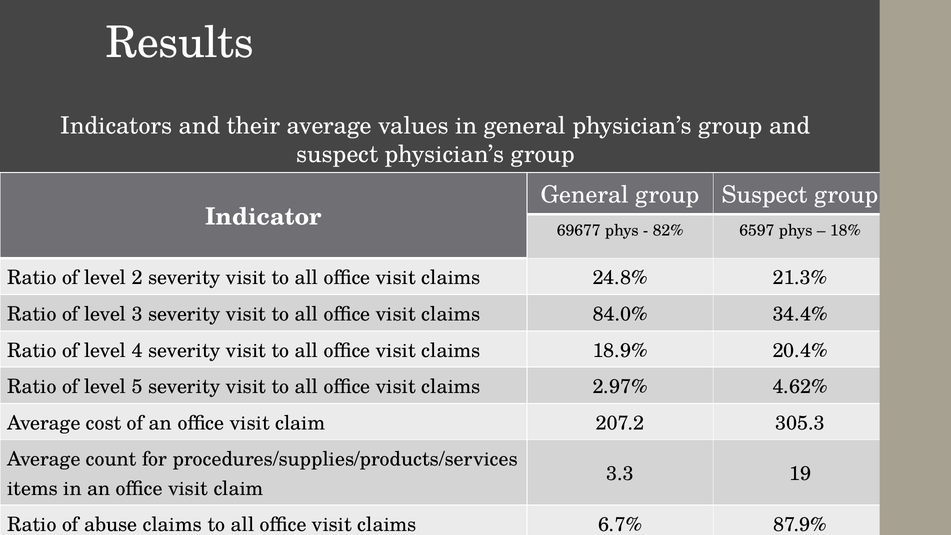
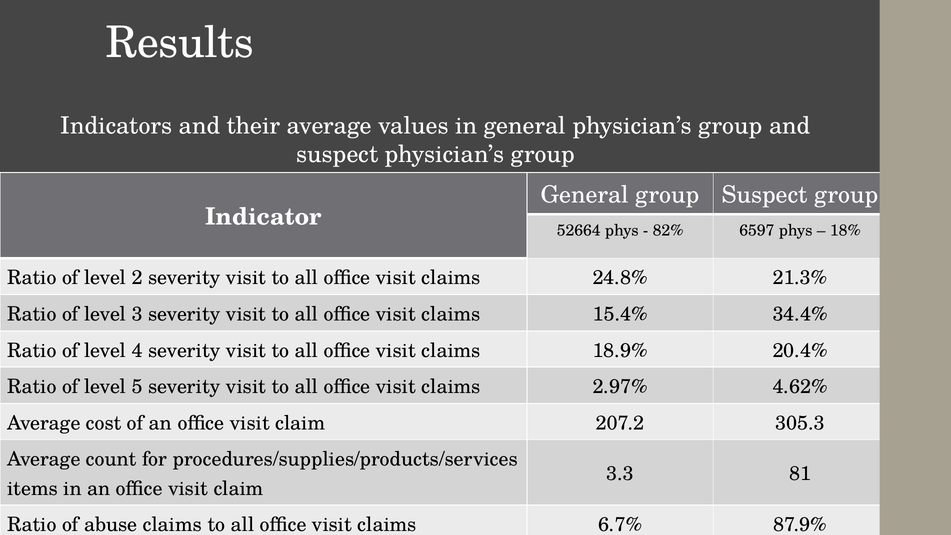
69677: 69677 -> 52664 (579, 231)
84.0%: 84.0% -> 15.4% (620, 314)
19: 19 -> 81 (800, 474)
